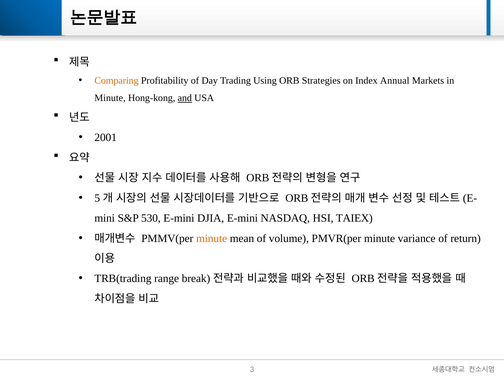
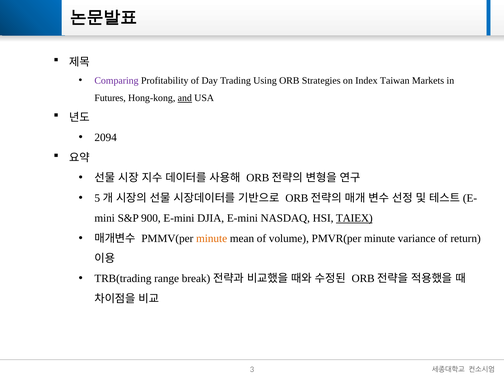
Comparing colour: orange -> purple (117, 80)
Annual: Annual -> Taiwan (395, 80)
Minute: Minute -> Futures (110, 98)
2001: 2001 -> 2094 (106, 138)
530: 530 -> 900 (151, 218)
TAIEX underline: none -> present (354, 218)
